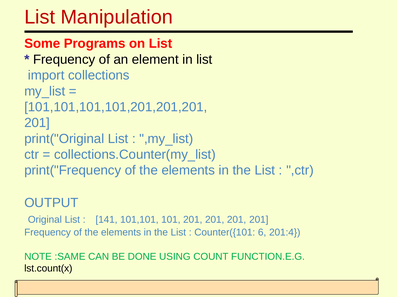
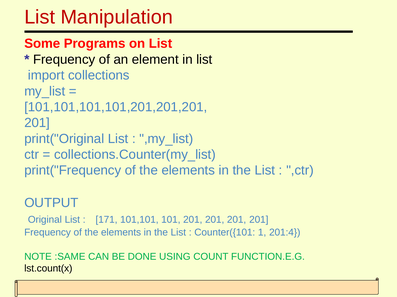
141: 141 -> 171 (107, 220)
6: 6 -> 1 (262, 233)
